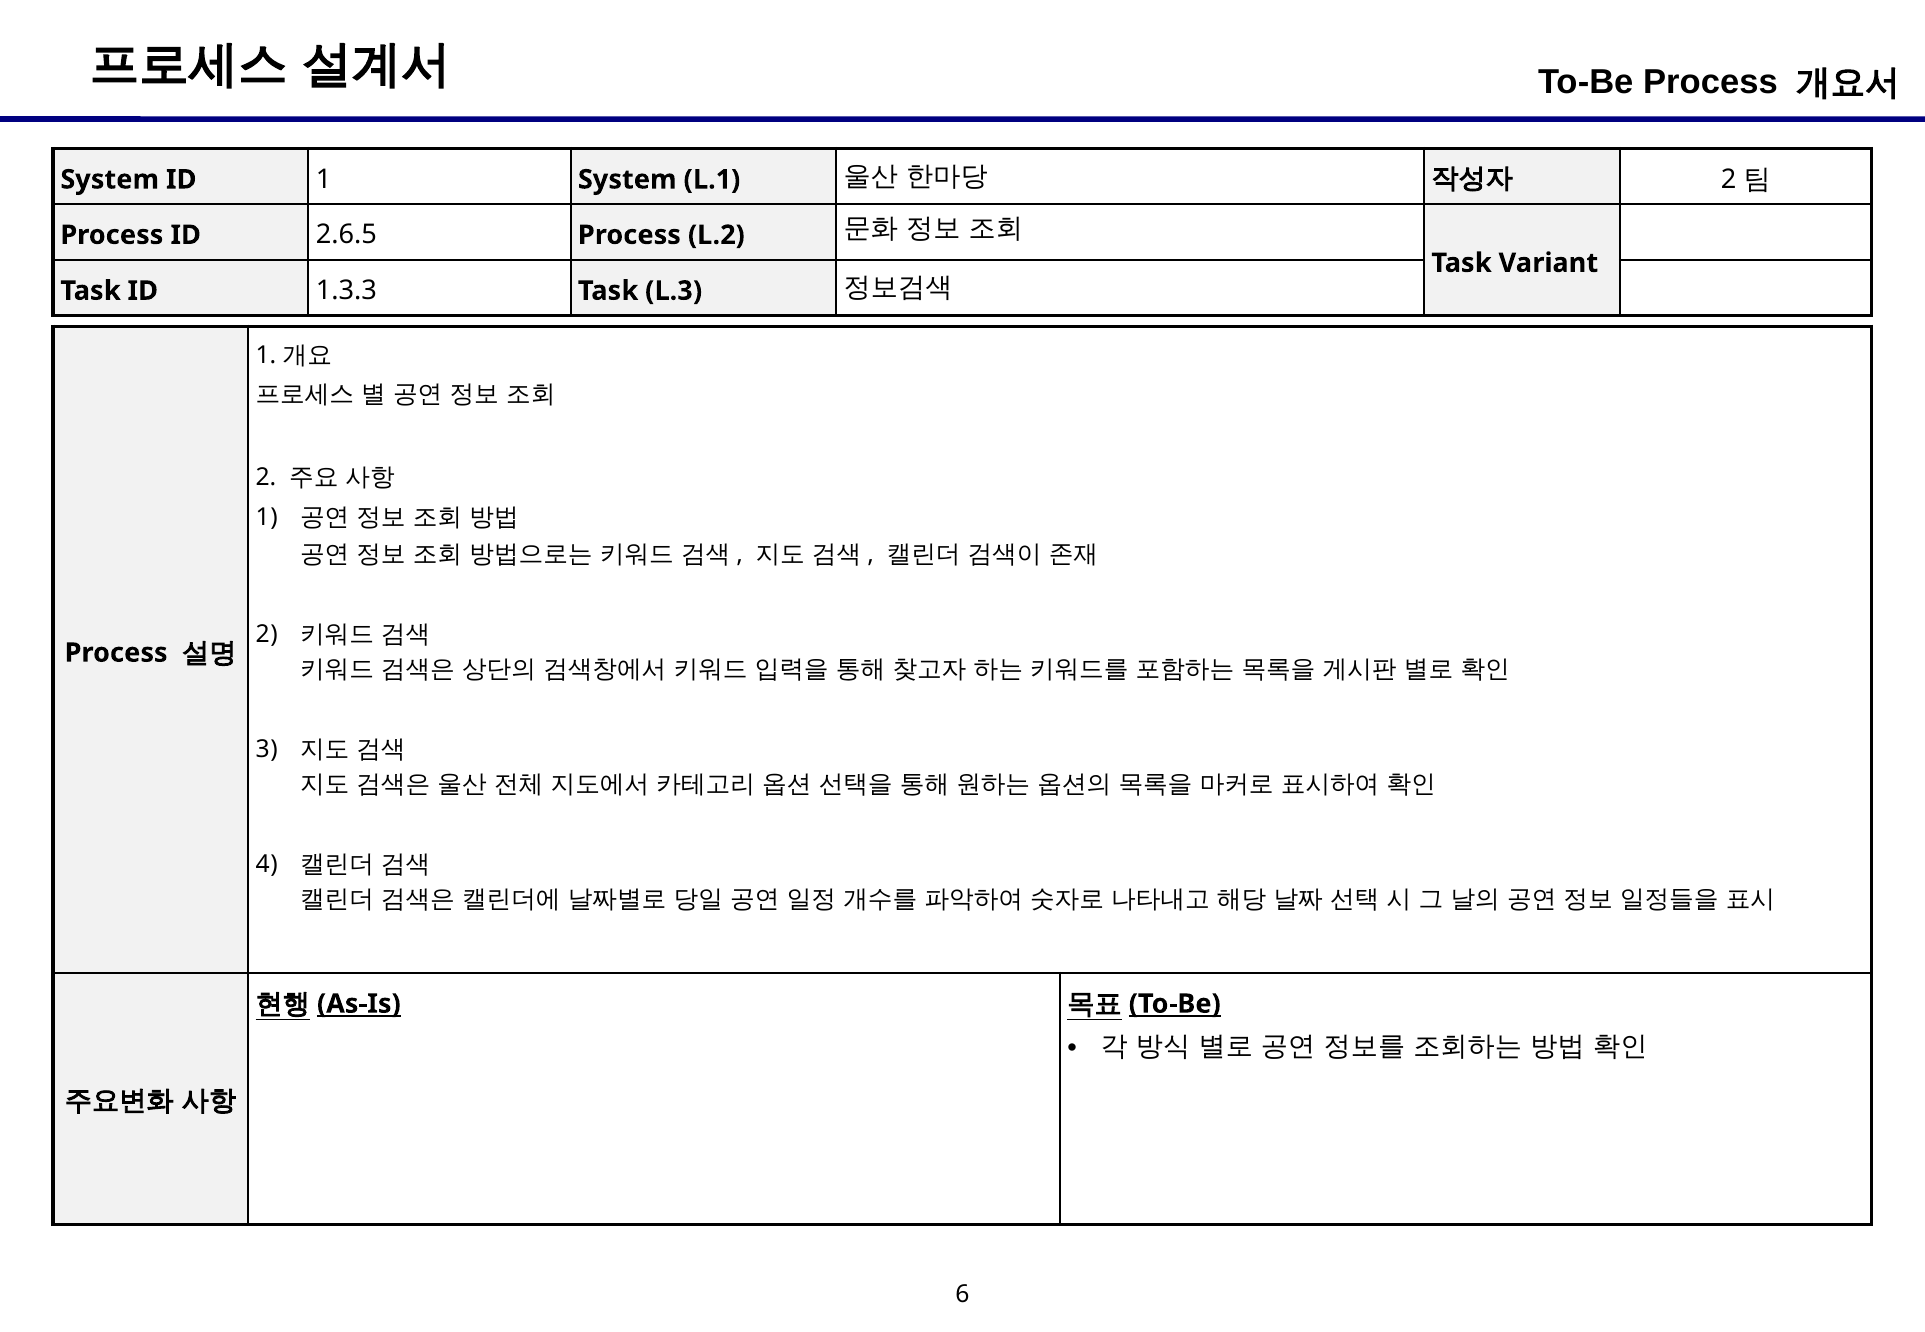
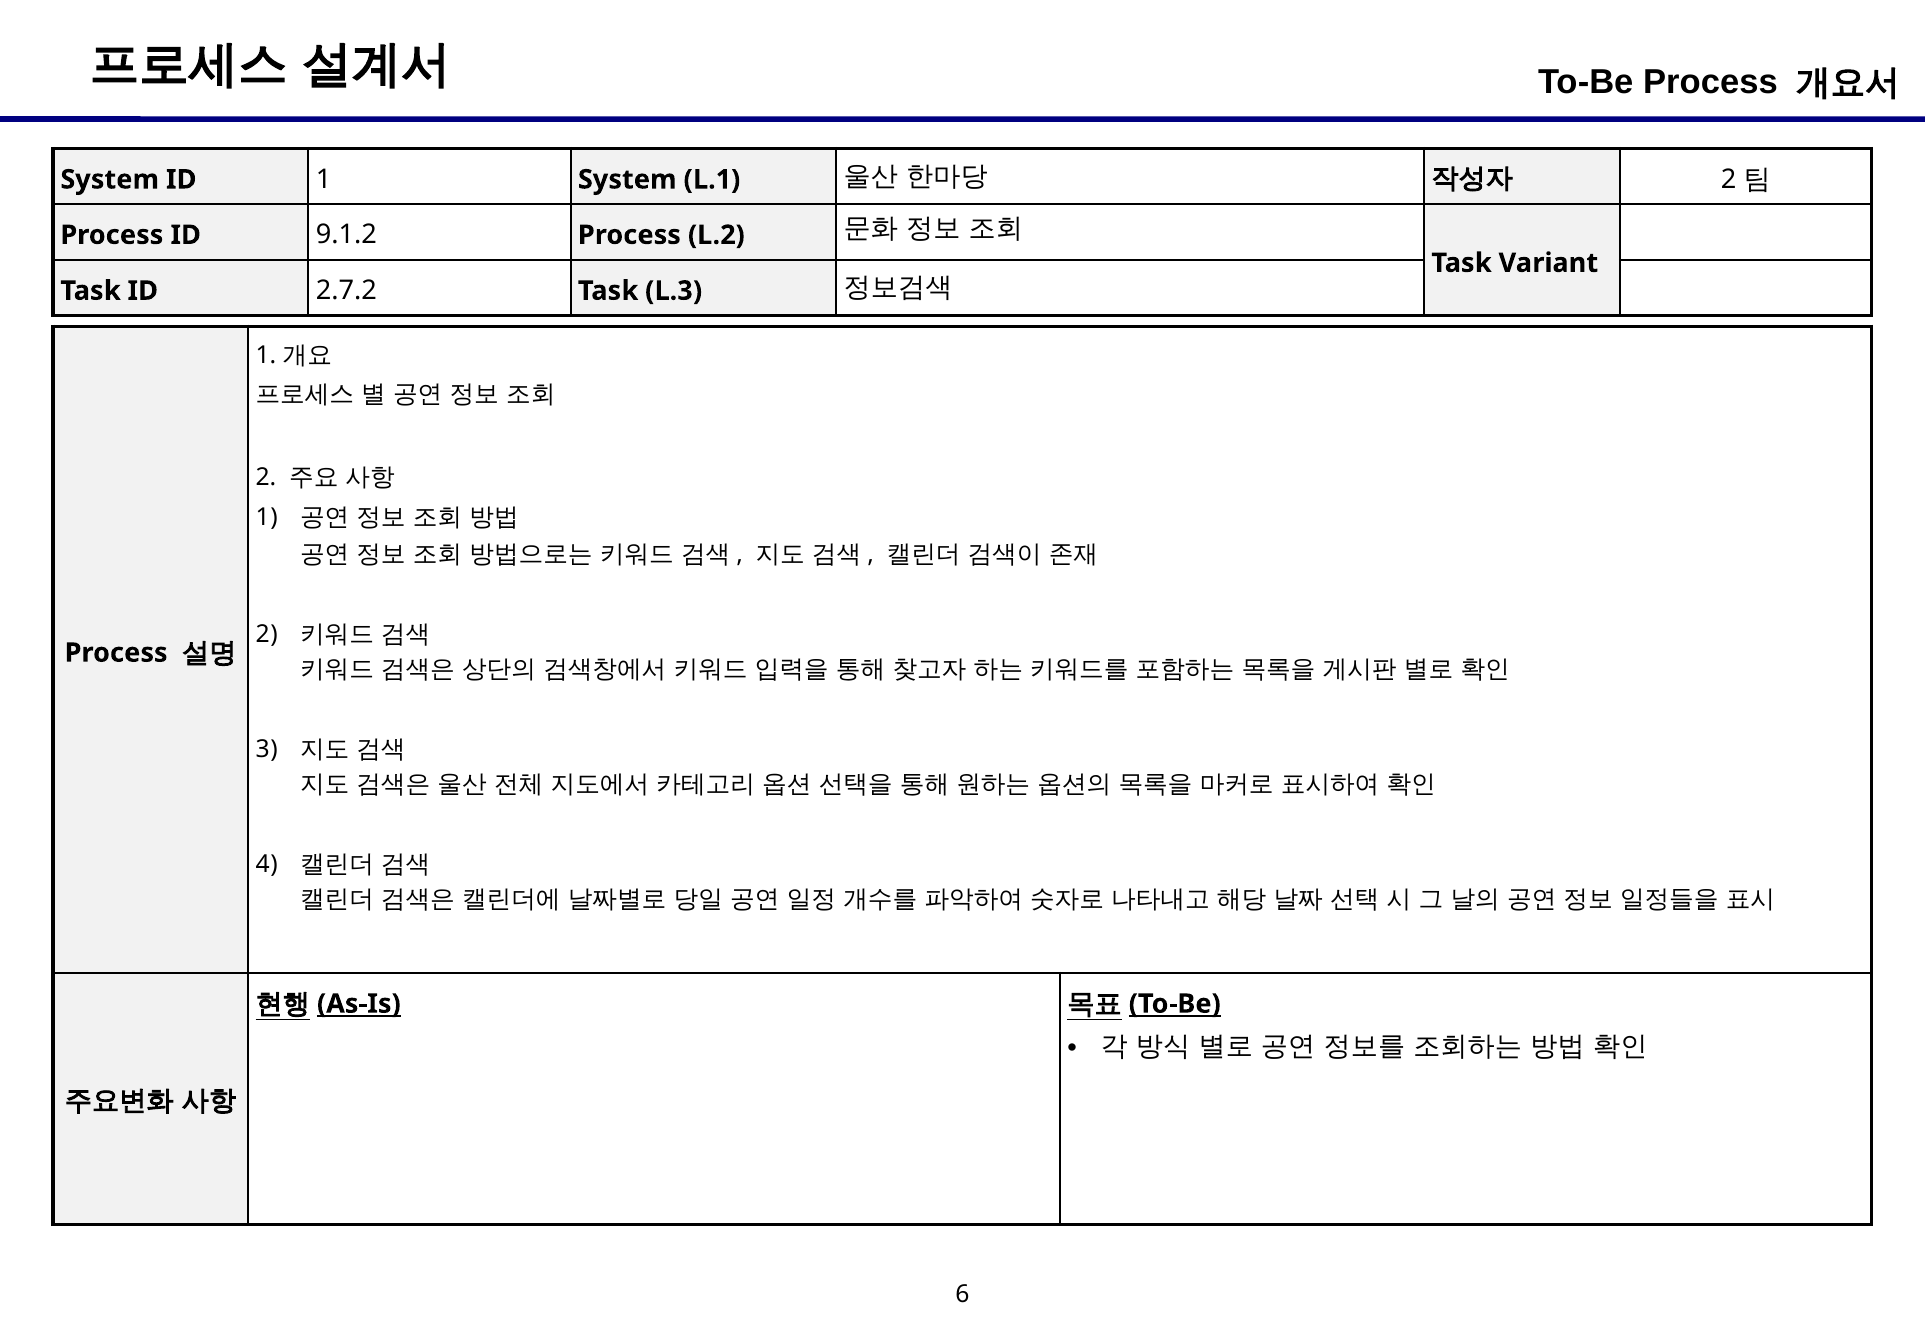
2.6.5: 2.6.5 -> 9.1.2 (346, 235)
1.3.3: 1.3.3 -> 2.7.2 (346, 291)
